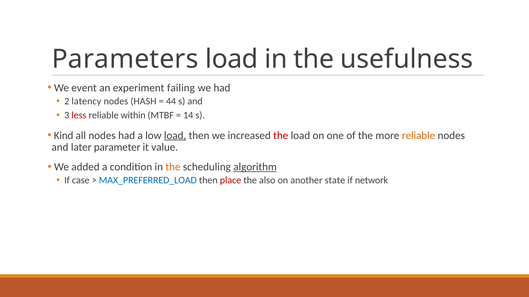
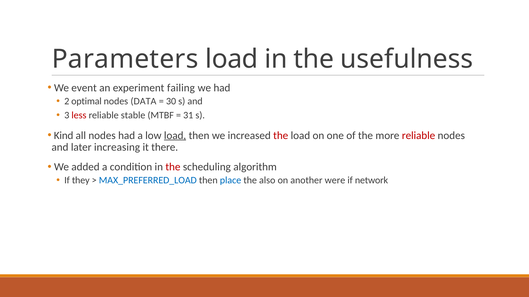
latency: latency -> optimal (86, 101)
HASH: HASH -> DATA (143, 101)
44: 44 -> 30 (171, 101)
within: within -> stable (133, 116)
14: 14 -> 31 (188, 116)
reliable colour: orange -> red (419, 136)
parameter: parameter -> increasing (117, 148)
value: value -> there (165, 148)
the colour: orange -> red (173, 167)
algorithm underline: present -> none (255, 167)
case: case -> they (81, 181)
place colour: red -> blue (231, 181)
state: state -> were (335, 181)
